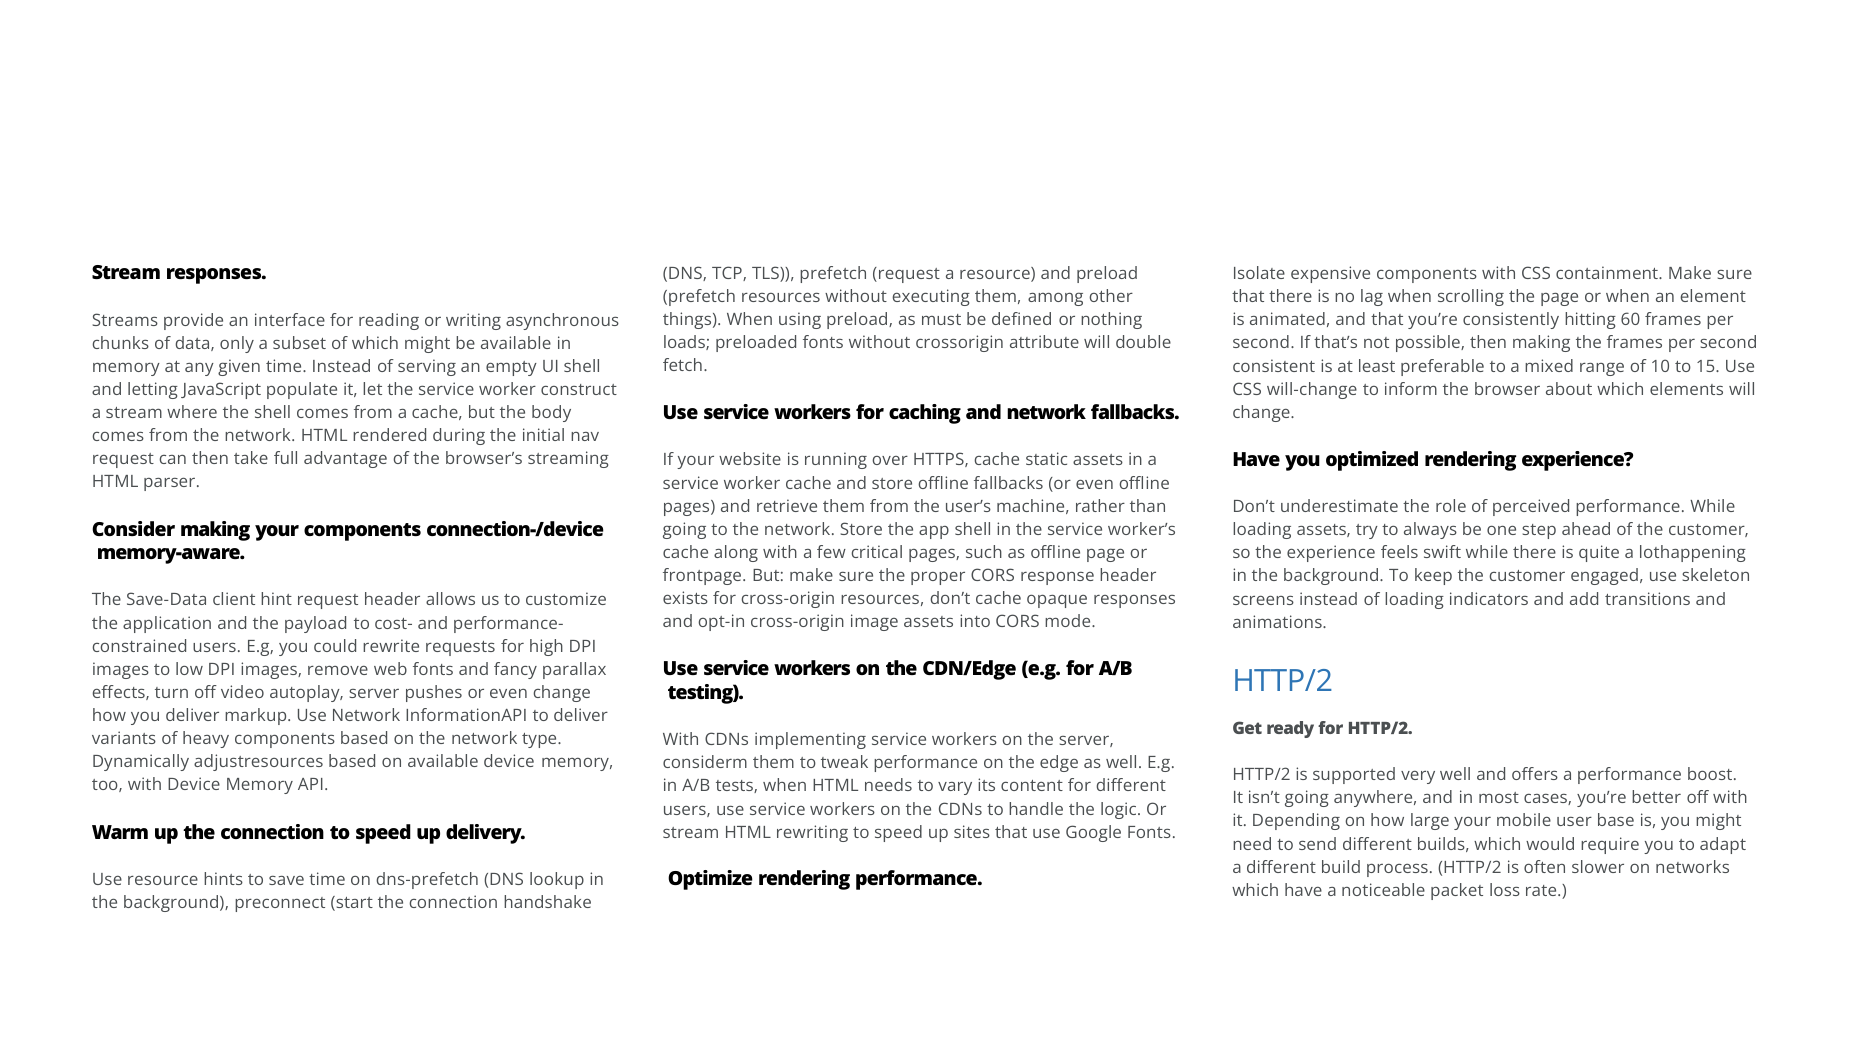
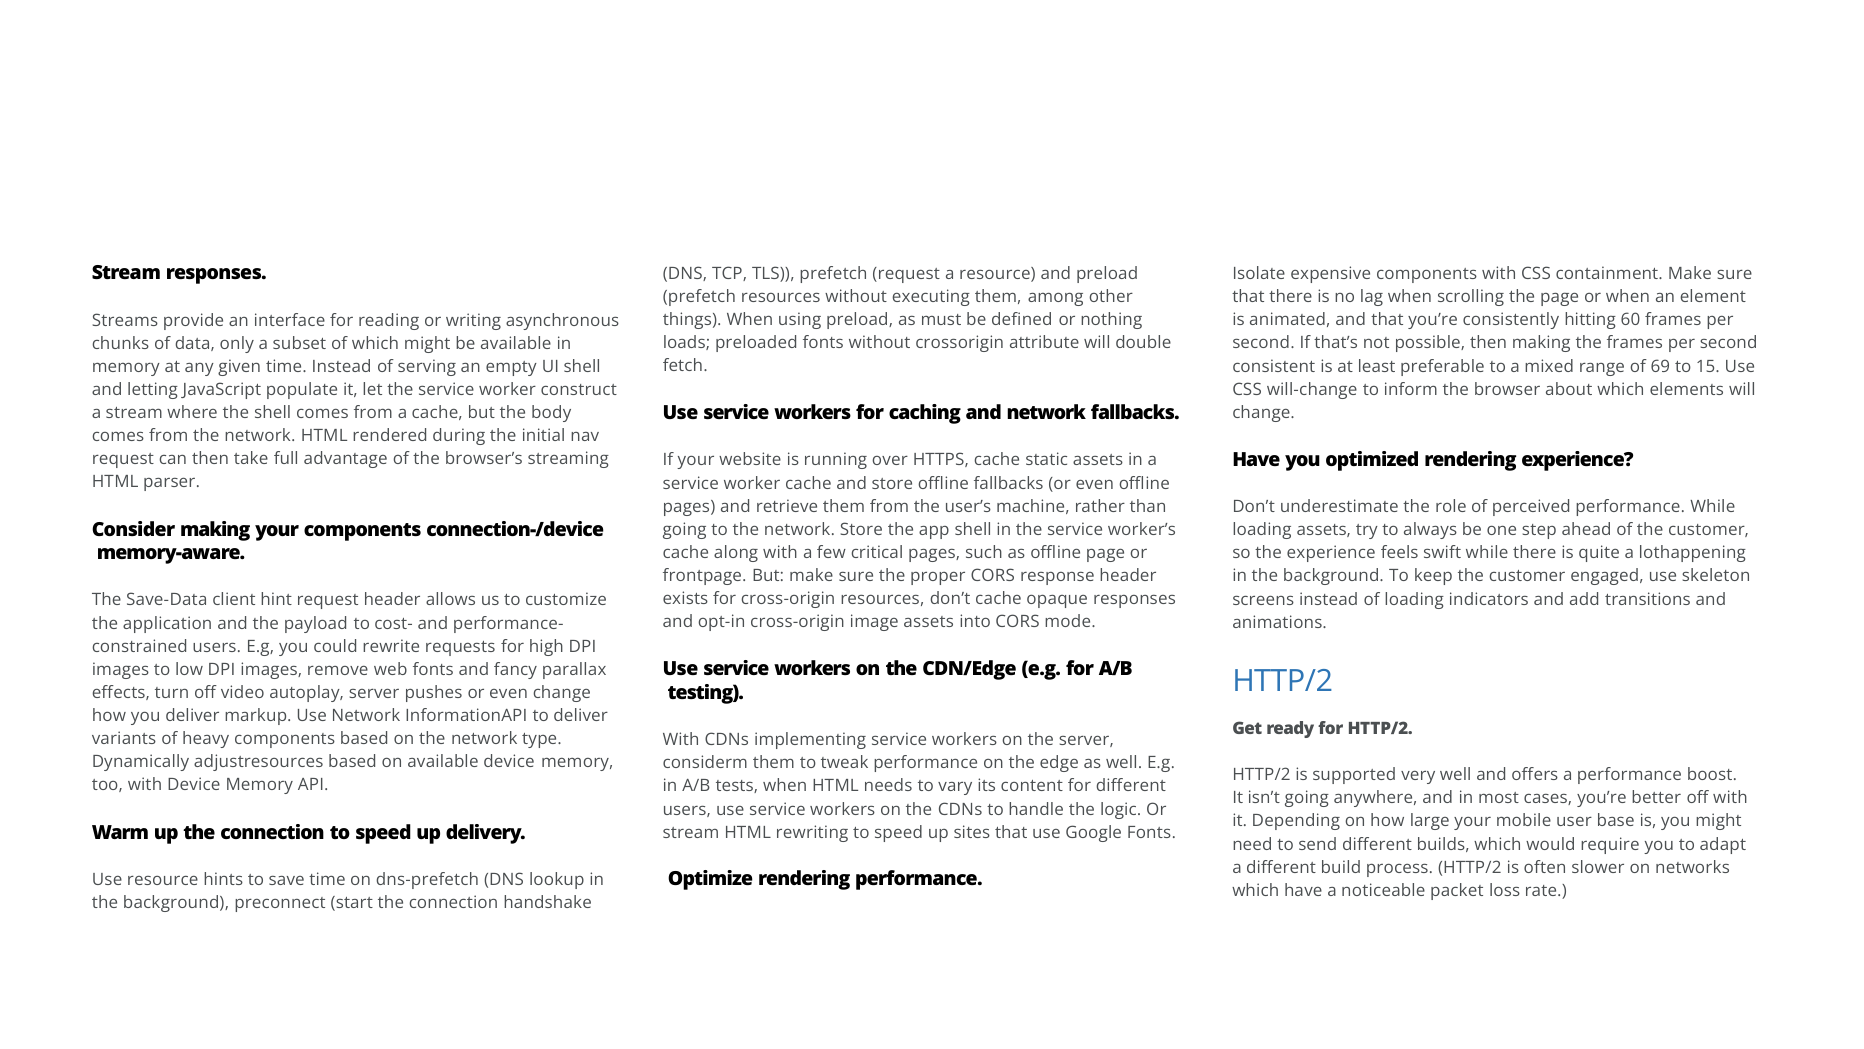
10: 10 -> 69 (1660, 366)
